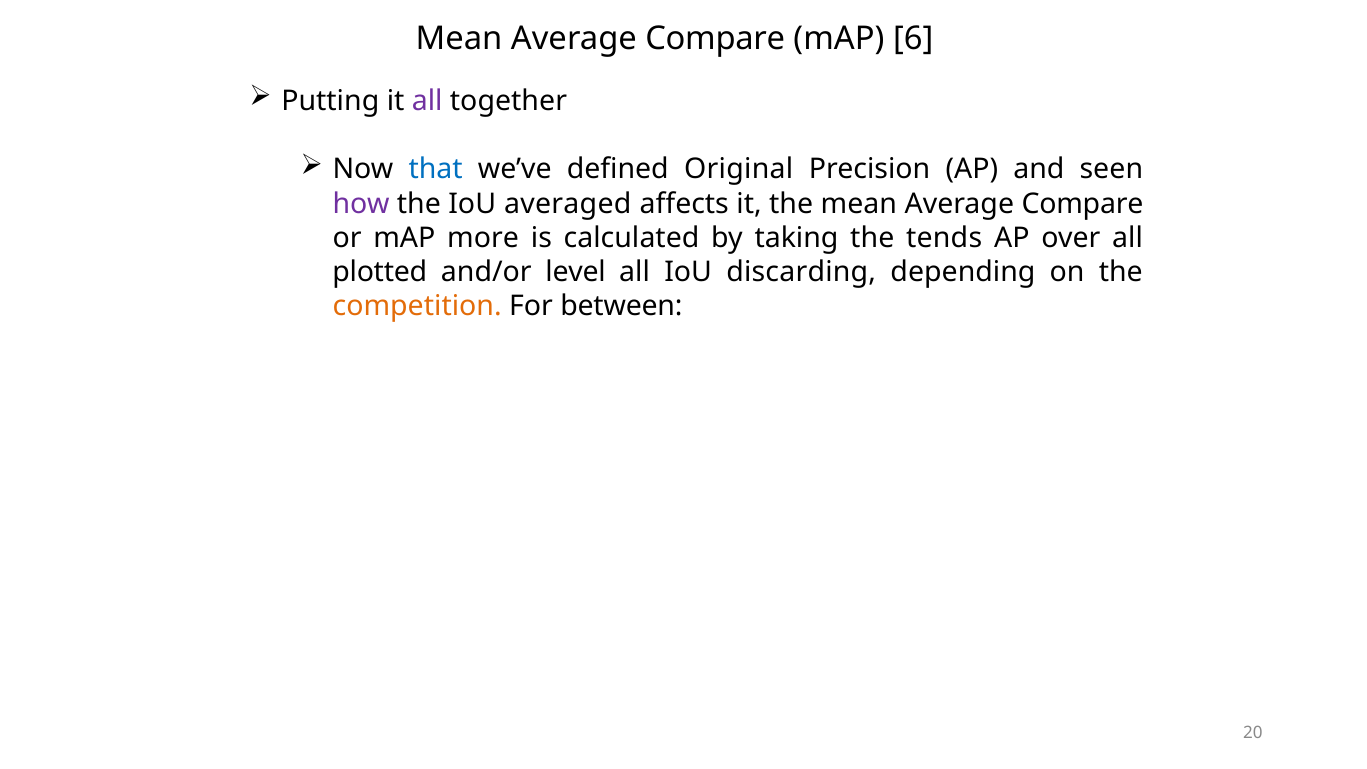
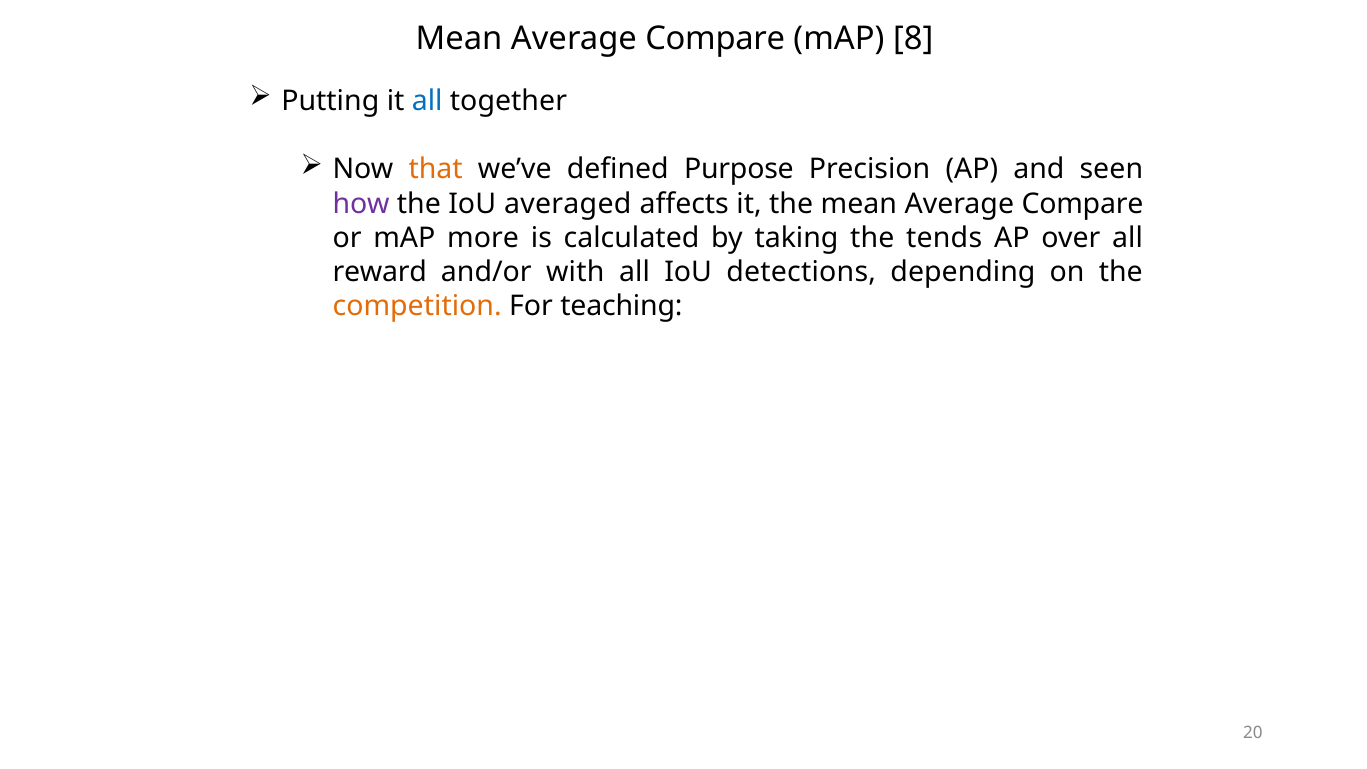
6: 6 -> 8 (913, 38)
all colour: purple -> blue (427, 101)
that colour: blue -> orange (436, 169)
Original: Original -> Purpose (739, 169)
plotted: plotted -> reward (380, 272)
level: level -> with (575, 272)
discarding: discarding -> detections (801, 272)
between: between -> teaching (621, 306)
